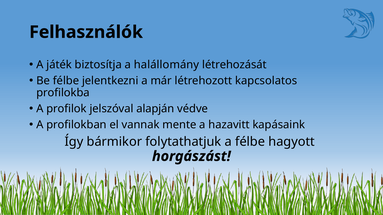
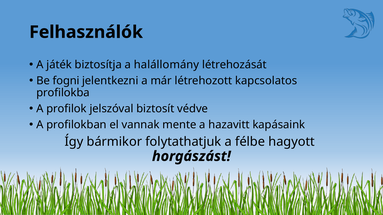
Be félbe: félbe -> fogni (66, 81)
alapján: alapján -> biztosít (155, 109)
